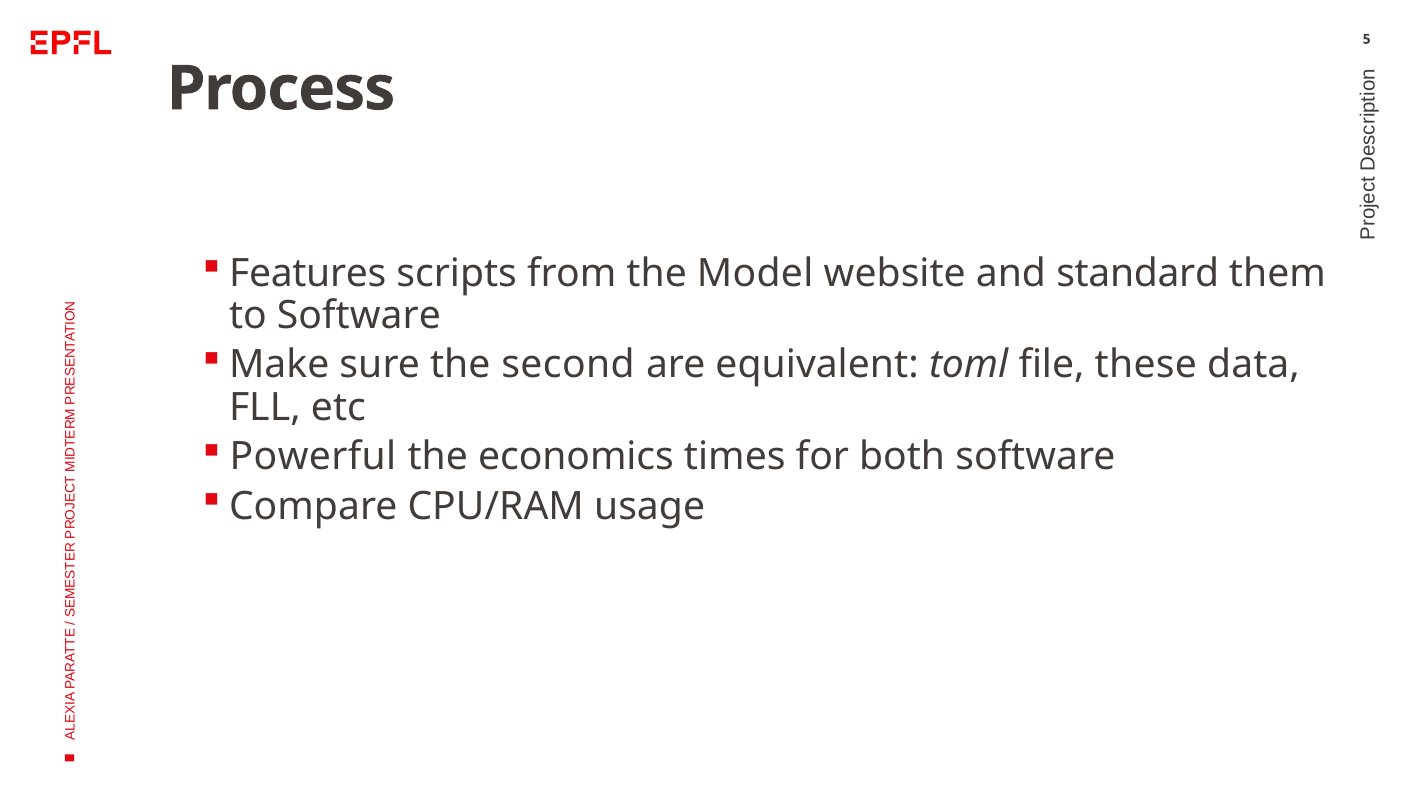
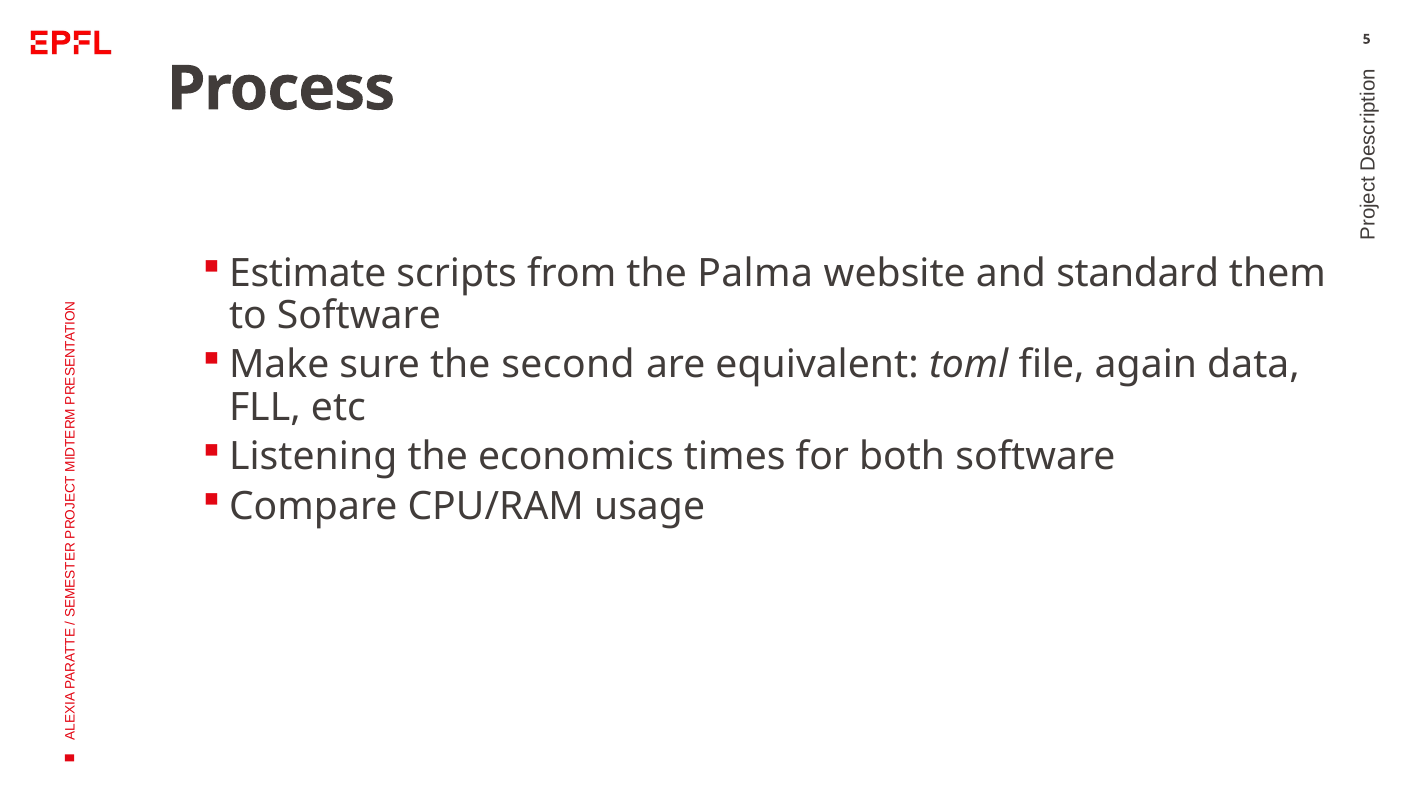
Features: Features -> Estimate (308, 273)
Model: Model -> Palma (755, 273)
these: these -> again (1146, 365)
Powerful: Powerful -> Listening (313, 457)
